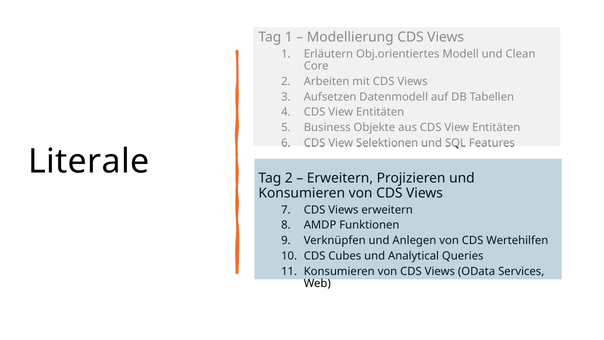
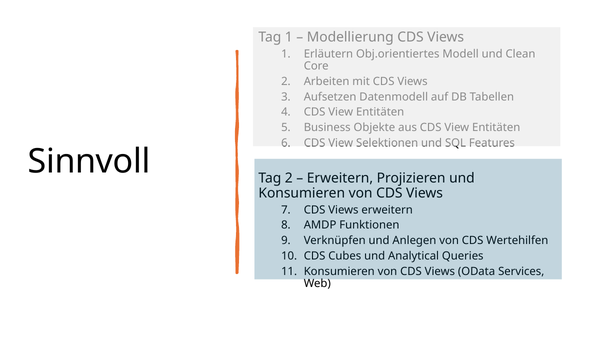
Literale: Literale -> Sinnvoll (89, 162)
